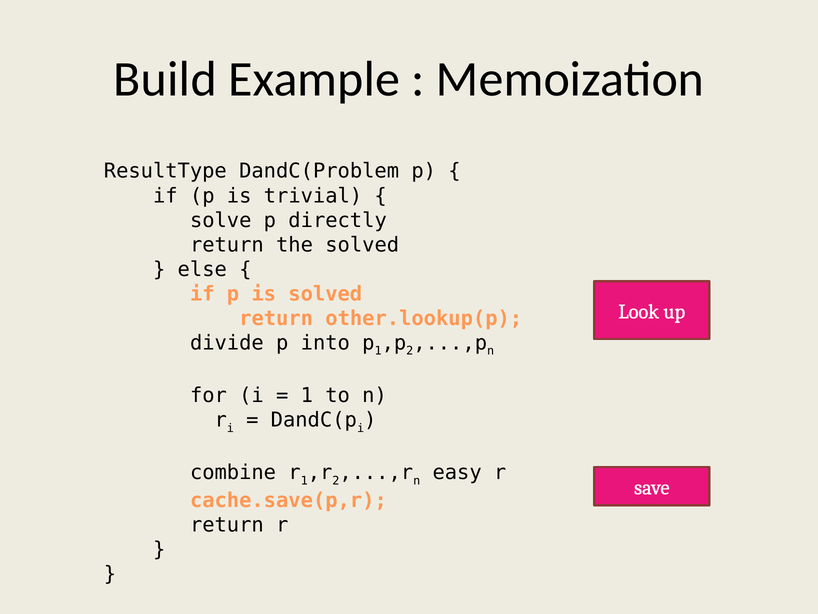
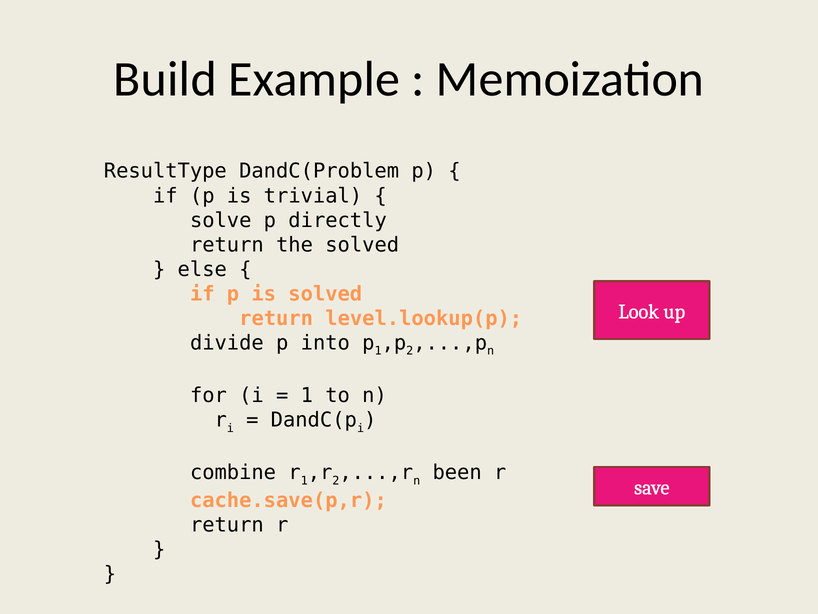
other.lookup(p: other.lookup(p -> level.lookup(p (424, 318)
easy: easy -> been (457, 472)
